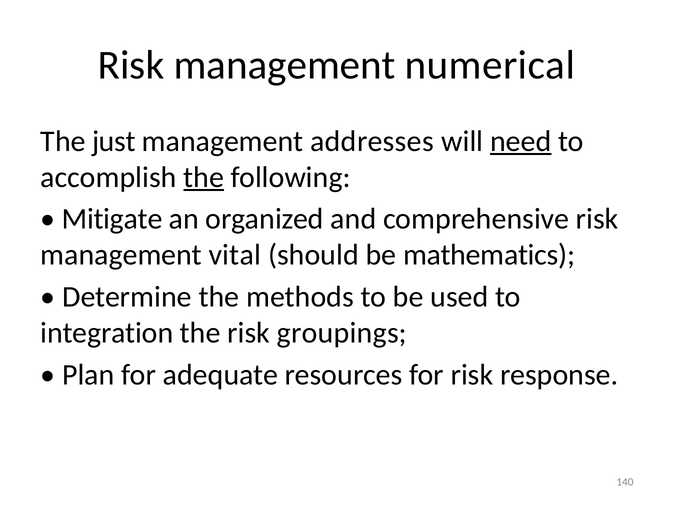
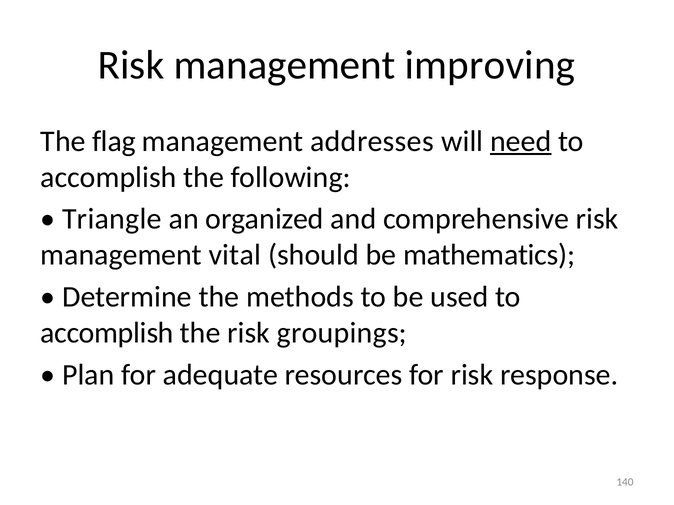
numerical: numerical -> improving (490, 65)
just: just -> flag (114, 141)
the underline: present -> none (204, 177)
Mitigate: Mitigate -> Triangle (112, 219)
integration: integration -> accomplish (107, 333)
